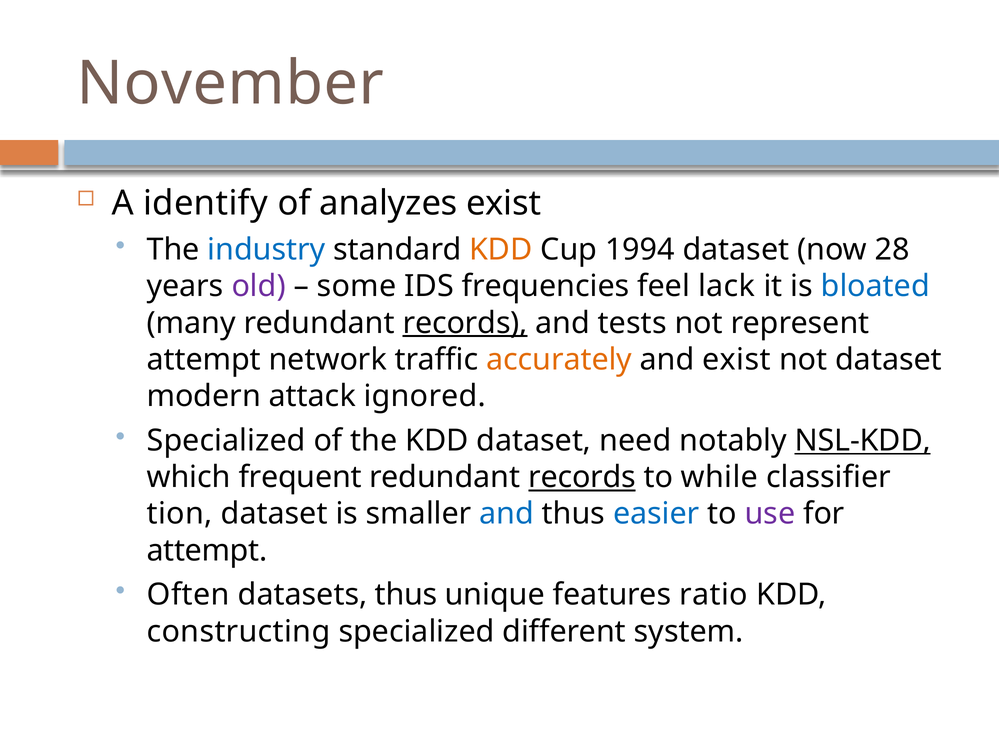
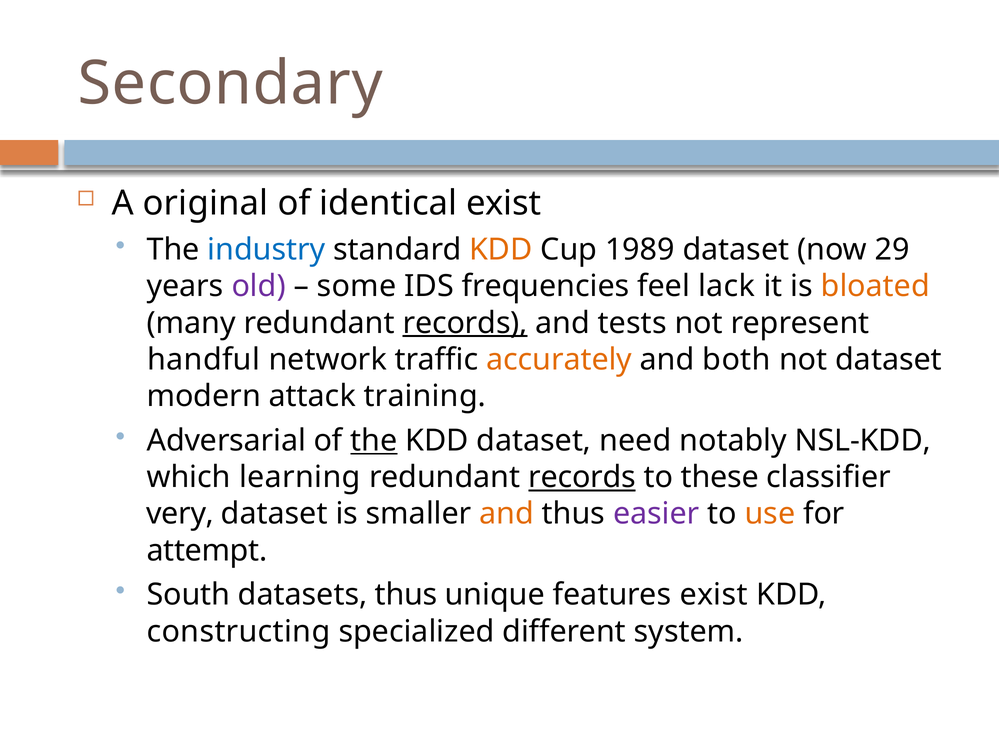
November: November -> Secondary (230, 83)
identify: identify -> original (206, 203)
analyzes: analyzes -> identical (388, 203)
1994: 1994 -> 1989 (640, 249)
28: 28 -> 29 (892, 249)
bloated colour: blue -> orange (875, 286)
attempt: attempt -> handful (204, 359)
and exist: exist -> both (737, 359)
ignored: ignored -> training (425, 396)
Specialized: Specialized -> Adversarial (226, 440)
the underline: none -> present (374, 440)
NSL-KDD underline: present -> none (863, 440)
frequent: frequent -> learning (300, 477)
while: while -> these (720, 477)
tion: tion -> very (180, 513)
and colour: blue -> orange (507, 513)
easier colour: blue -> purple (656, 513)
use colour: purple -> orange (770, 513)
Often: Often -> South (188, 594)
features ratio: ratio -> exist (714, 594)
